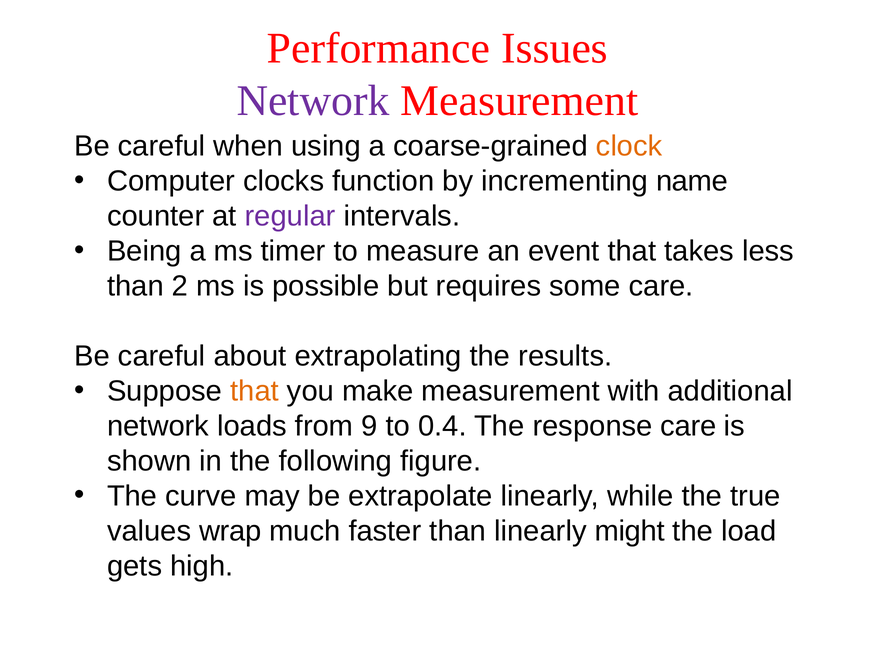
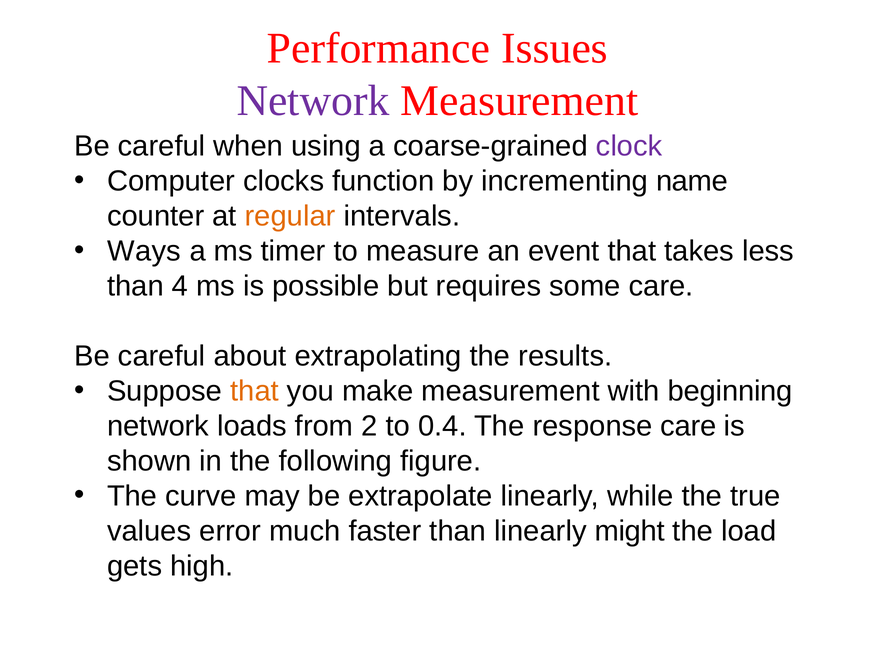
clock colour: orange -> purple (629, 146)
regular colour: purple -> orange (290, 216)
Being: Being -> Ways (144, 251)
2: 2 -> 4 (180, 286)
additional: additional -> beginning (730, 391)
9: 9 -> 2 (369, 426)
wrap: wrap -> error (230, 531)
